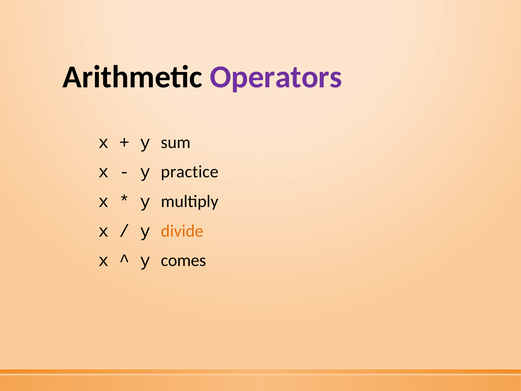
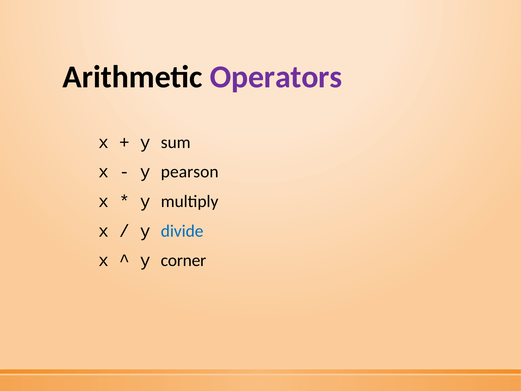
practice: practice -> pearson (190, 172)
divide colour: orange -> blue (182, 231)
comes: comes -> corner (183, 260)
